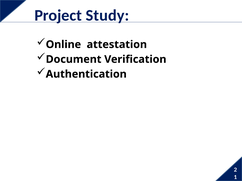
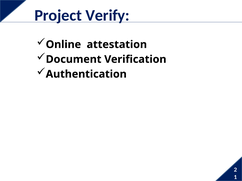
Study: Study -> Verify (108, 15)
